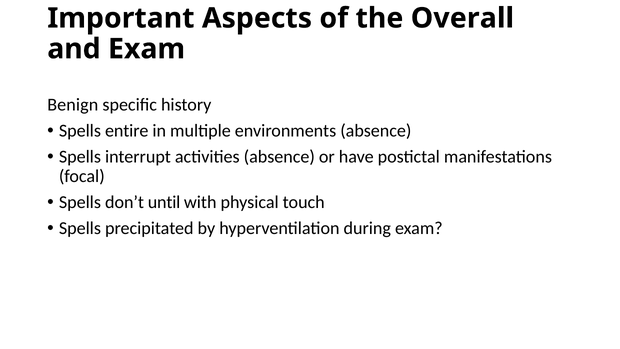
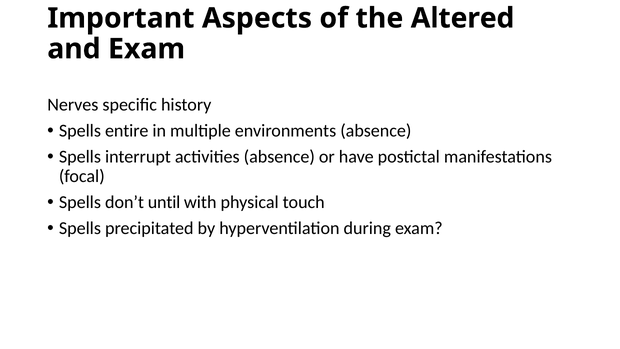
Overall: Overall -> Altered (463, 18)
Benign: Benign -> Nerves (73, 105)
